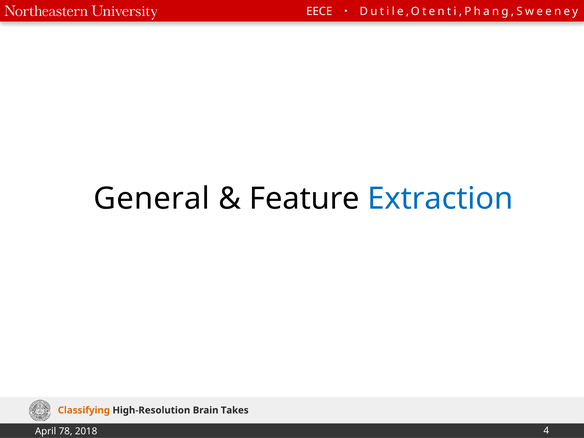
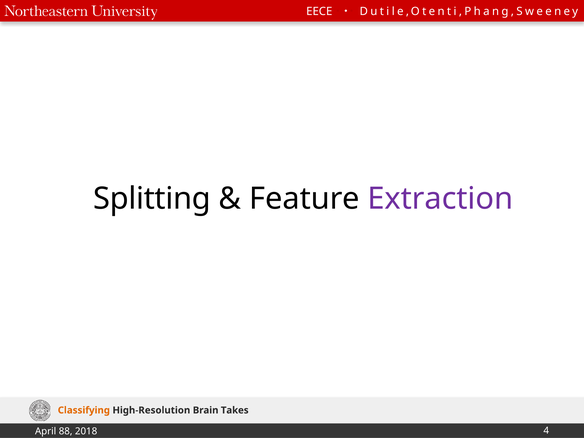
General: General -> Splitting (152, 199)
Extraction colour: blue -> purple (440, 199)
78: 78 -> 88 (66, 431)
